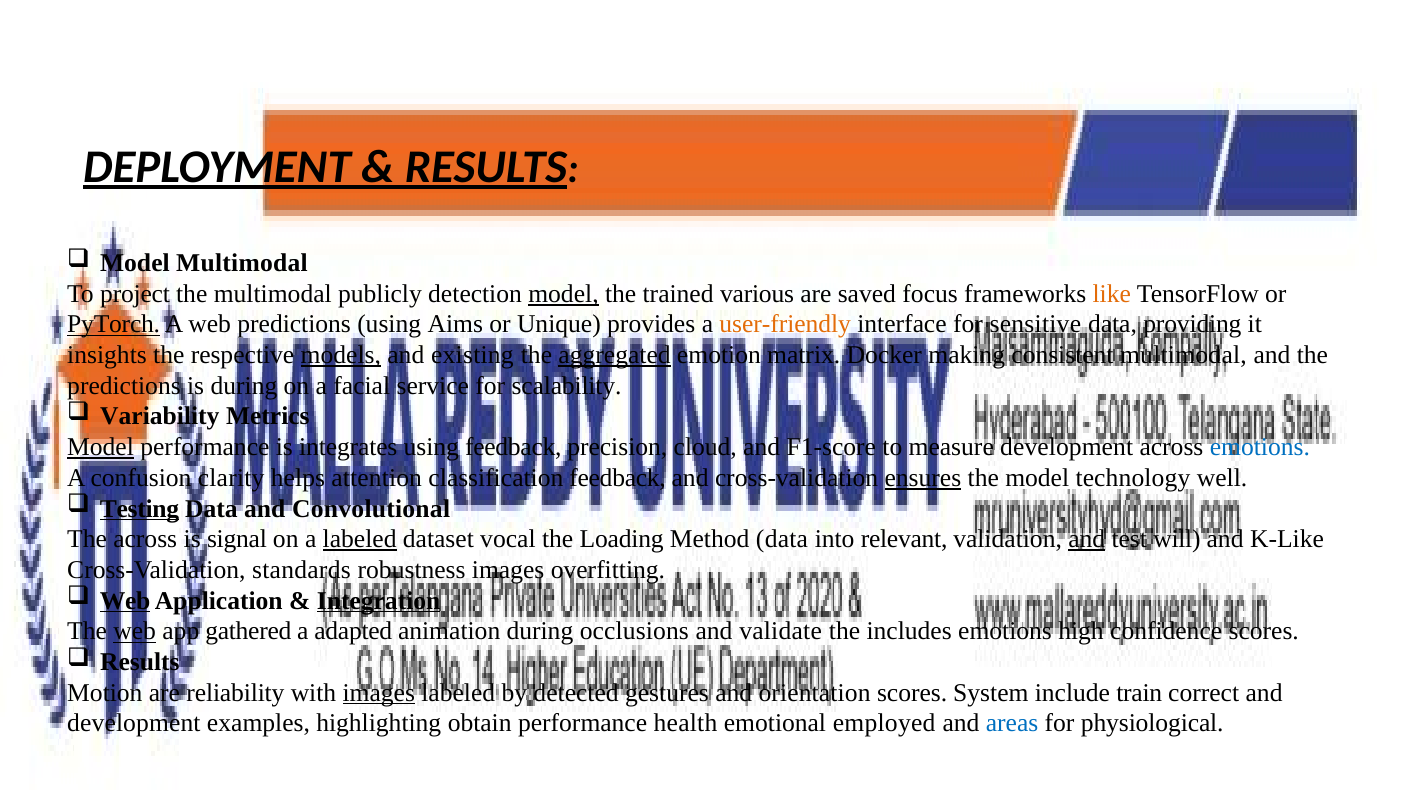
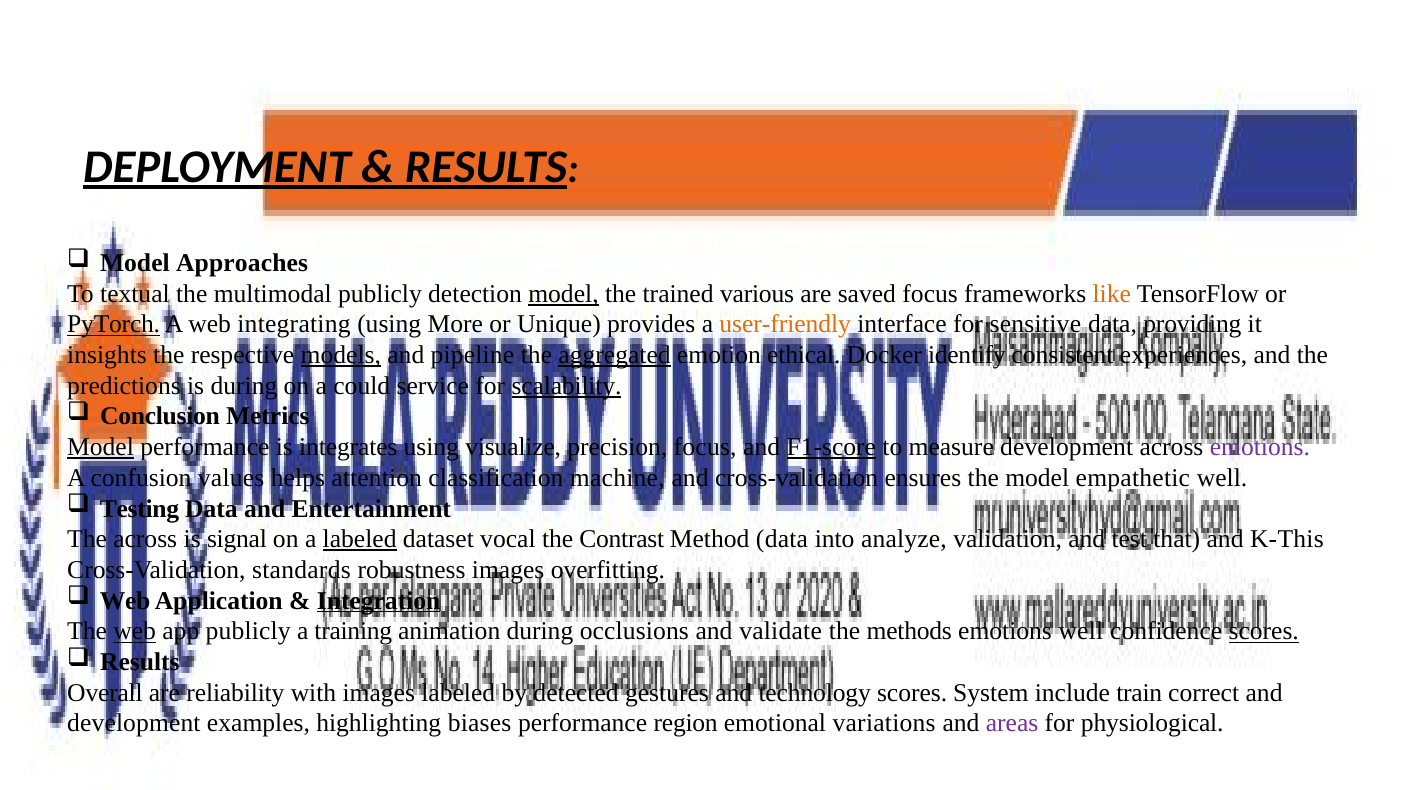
Model Multimodal: Multimodal -> Approaches (242, 263)
project: project -> textual (135, 294)
web predictions: predictions -> integrating (294, 324)
Aims: Aims -> More (455, 324)
existing: existing -> pipeline (472, 355)
matrix: matrix -> ethical (804, 355)
making: making -> identify (967, 355)
consistent multimodal: multimodal -> experiences (1184, 355)
facial: facial -> could (362, 386)
scalability underline: none -> present (567, 386)
Variability: Variability -> Conclusion (160, 416)
using feedback: feedback -> visualize (513, 447)
precision cloud: cloud -> focus (705, 447)
F1-score underline: none -> present (831, 447)
emotions colour: blue -> purple (1260, 447)
clarity: clarity -> values (231, 478)
classification feedback: feedback -> machine (617, 478)
ensures underline: present -> none (923, 478)
technology: technology -> empathetic (1133, 478)
Testing underline: present -> none (140, 508)
Convolutional: Convolutional -> Entertainment (371, 508)
Loading: Loading -> Contrast (622, 539)
relevant: relevant -> analyze (904, 539)
and underline: present -> none (1087, 539)
will: will -> that (1177, 539)
K-Like: K-Like -> K-This (1287, 539)
Web underline: present -> none (125, 600)
app gathered: gathered -> publicly (248, 631)
adapted: adapted -> training (353, 631)
includes: includes -> methods (909, 631)
emotions high: high -> well (1081, 631)
scores underline: none -> present (1264, 631)
Motion: Motion -> Overall (105, 692)
images underline: present -> none (379, 692)
orientation: orientation -> technology (815, 692)
obtain: obtain -> biases (480, 723)
health: health -> region (686, 723)
employed: employed -> variations (884, 723)
areas colour: blue -> purple (1012, 723)
